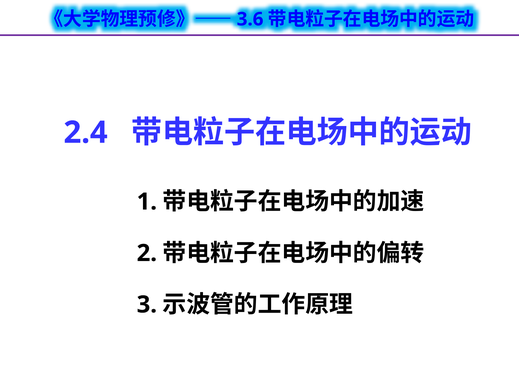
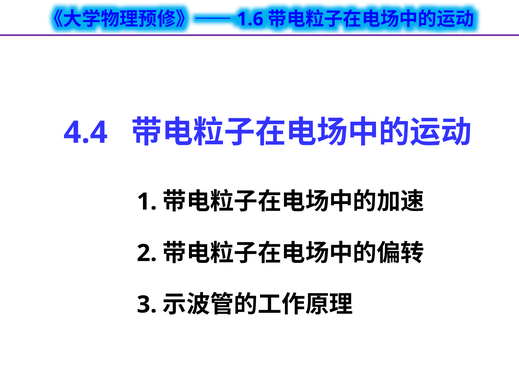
3.6: 3.6 -> 1.6 (250, 19)
2.4: 2.4 -> 4.4 (86, 132)
